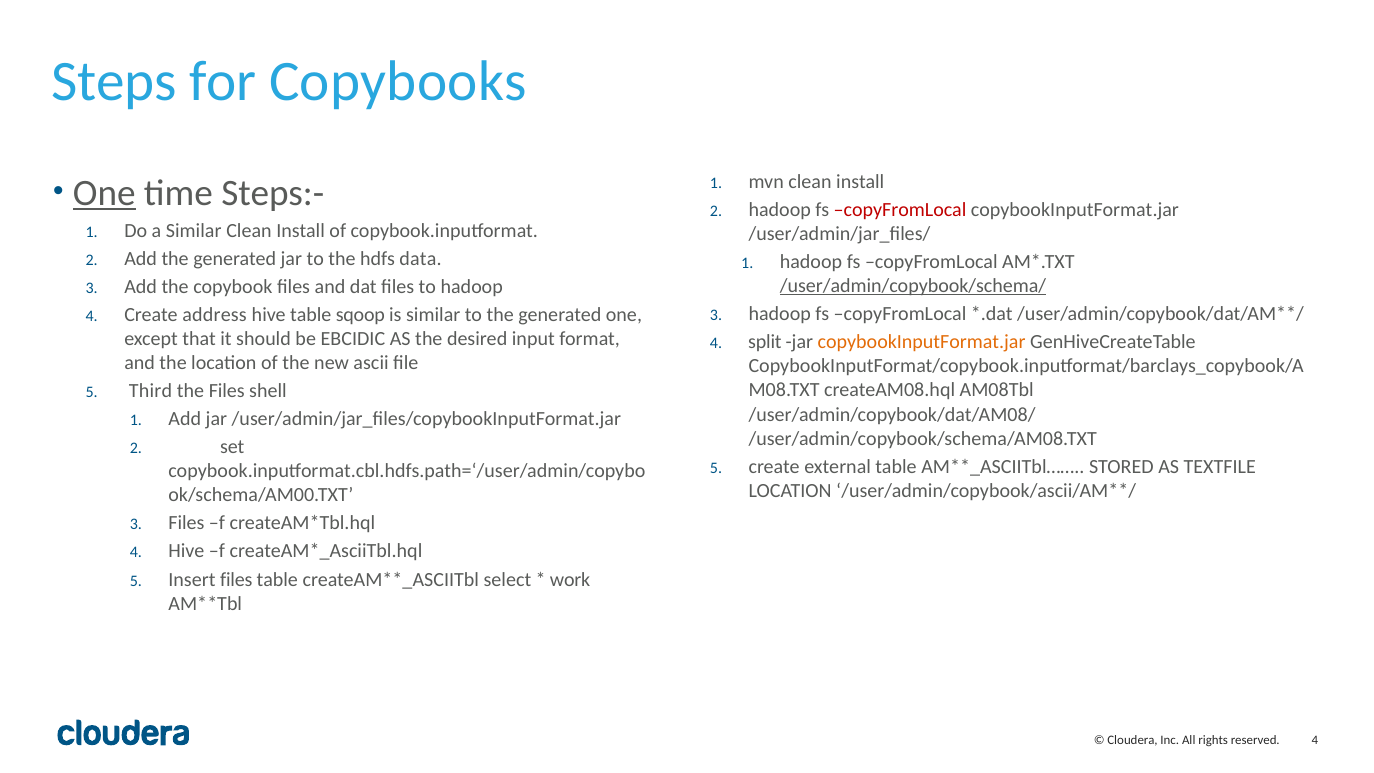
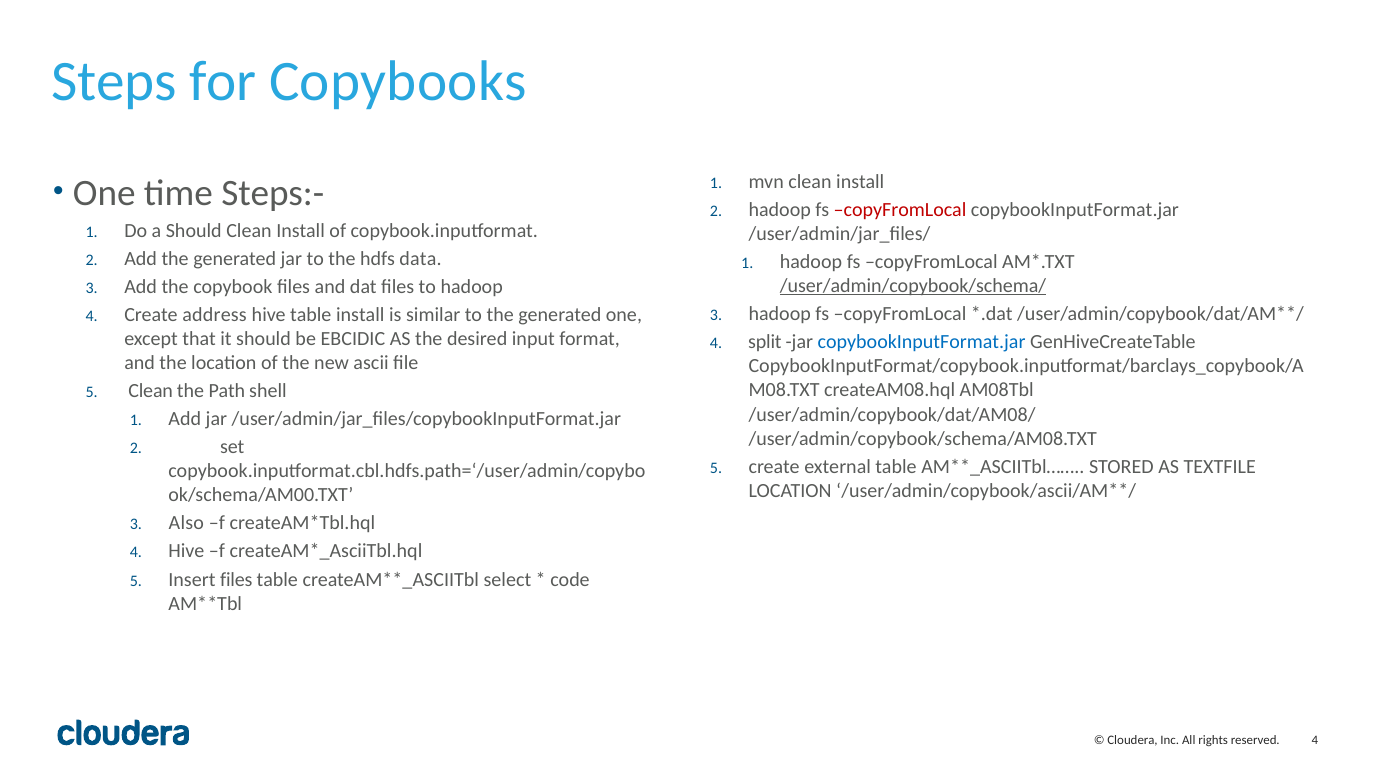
One underline: present -> none (104, 193)
a Similar: Similar -> Should (194, 230)
table sqoop: sqoop -> install (360, 315)
copybookInputFormat.jar colour: orange -> blue (922, 342)
Third: Third -> Clean (151, 391)
the Files: Files -> Path (227, 391)
Files: Files -> Also (186, 523)
work: work -> code (570, 579)
